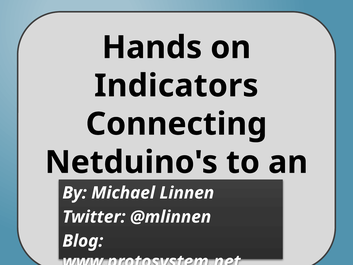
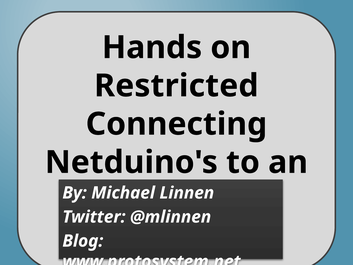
Indicators: Indicators -> Restricted (176, 86)
